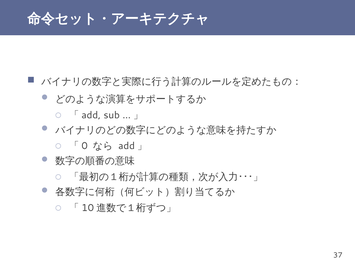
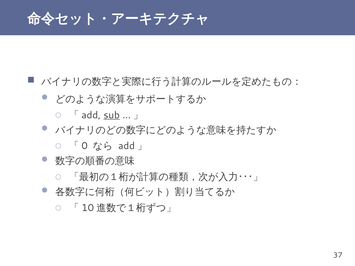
sub underline: none -> present (112, 115)
